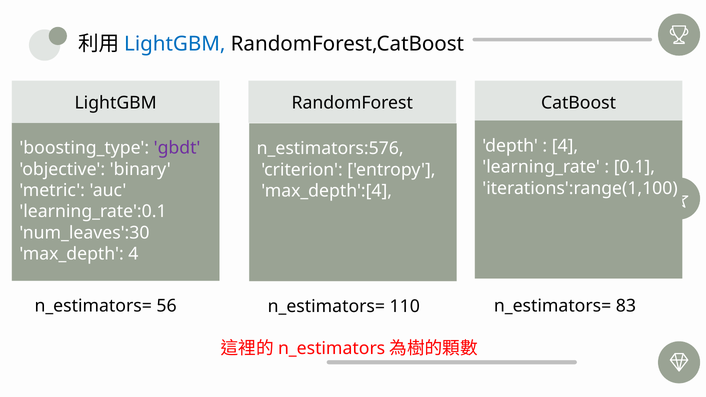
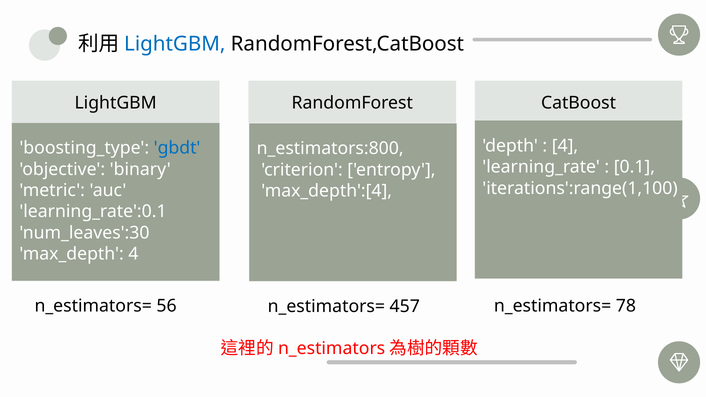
gbdt colour: purple -> blue (177, 148)
n_estimators:576: n_estimators:576 -> n_estimators:800 (330, 149)
110: 110 -> 457 (405, 306)
83: 83 -> 78 (626, 306)
